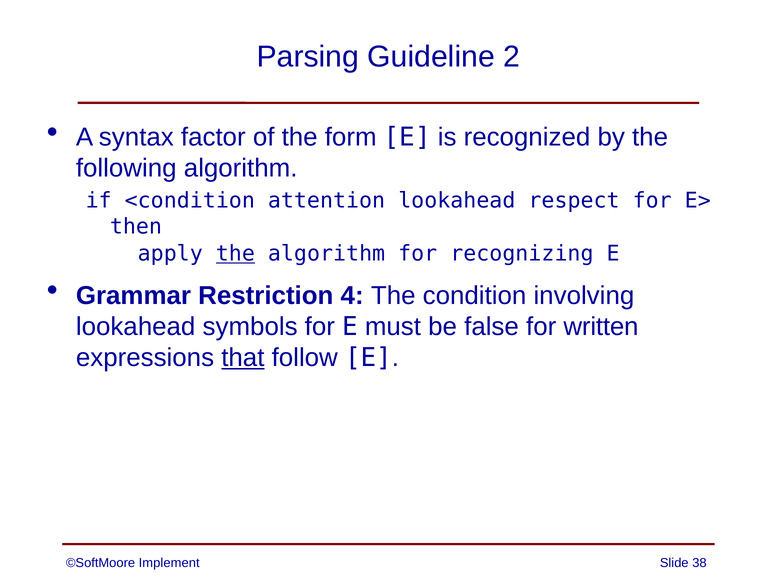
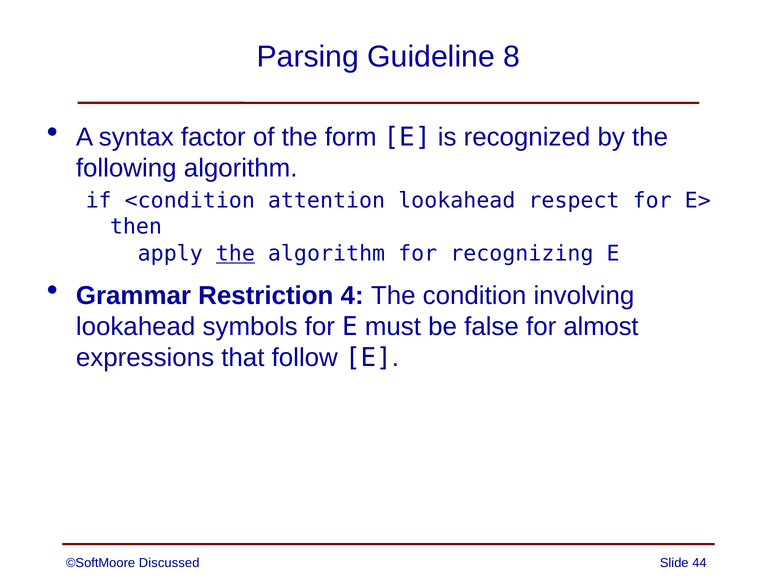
2: 2 -> 8 (511, 57)
written: written -> almost (601, 326)
that underline: present -> none (243, 358)
Implement: Implement -> Discussed (169, 563)
38: 38 -> 44 (699, 563)
